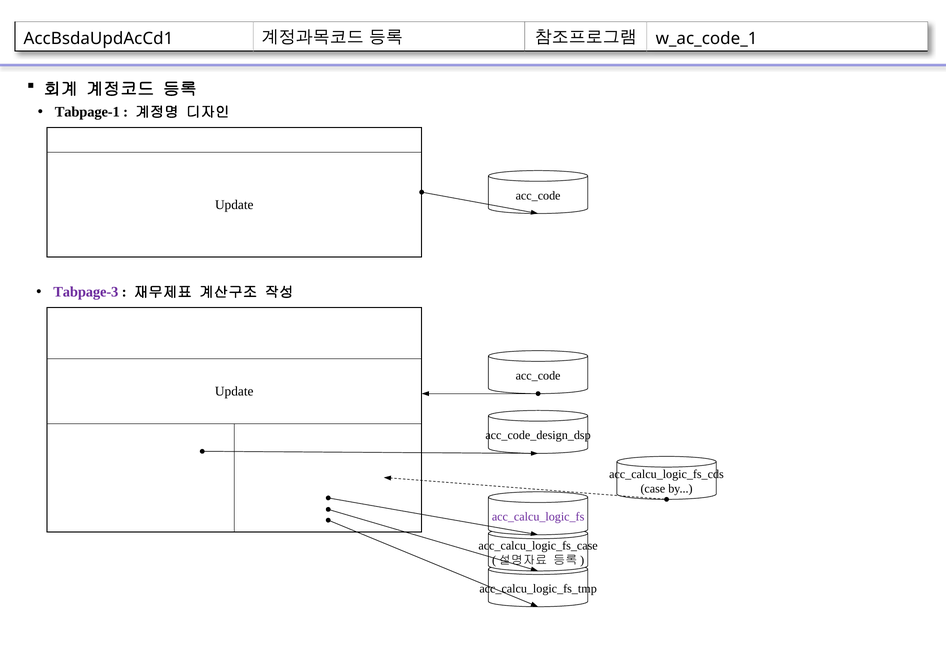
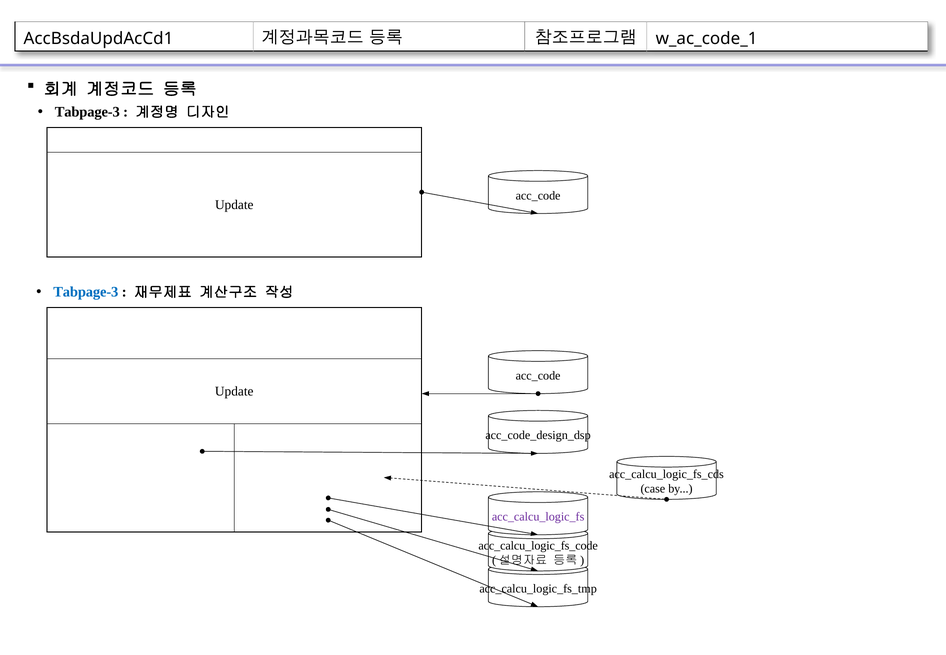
Tabpage-1: Tabpage-1 -> Tabpage-3 (87, 112)
Tabpage-3 colour: purple -> blue (86, 292)
acc_calcu_logic_fs_case: acc_calcu_logic_fs_case -> acc_calcu_logic_fs_code (538, 546)
